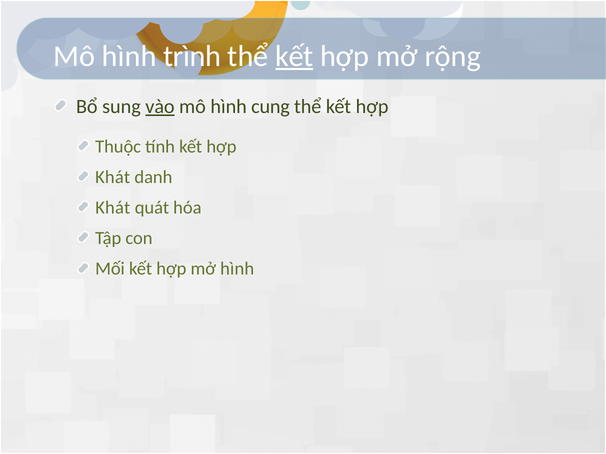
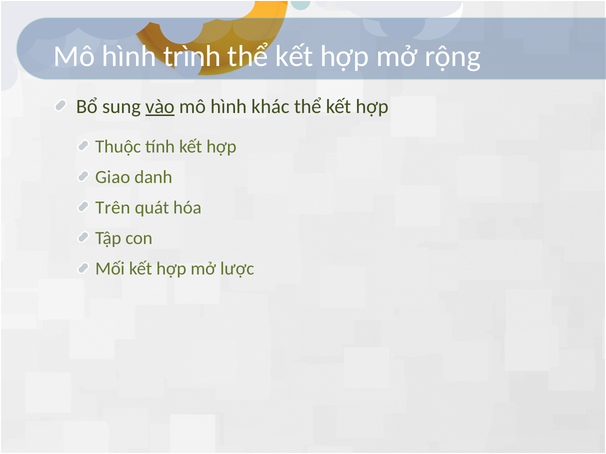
kết underline: present -> none (294, 56)
cung: cung -> khác (270, 107)
Khát: Khát -> Giao (113, 177)
Khát: Khát -> Trên (113, 208)
mở hình: hình -> lược (237, 269)
